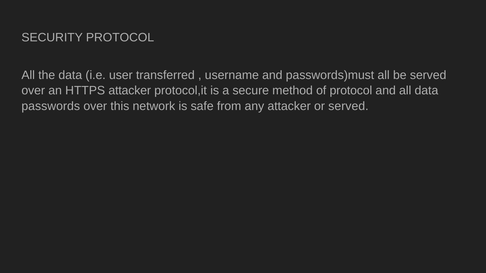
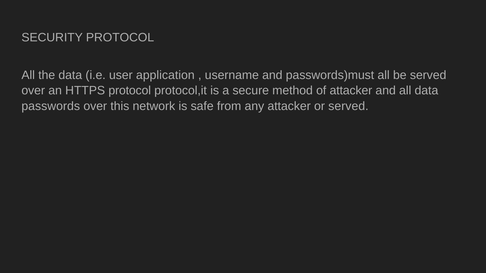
transferred: transferred -> application (165, 75)
HTTPS attacker: attacker -> protocol (130, 91)
of protocol: protocol -> attacker (351, 91)
